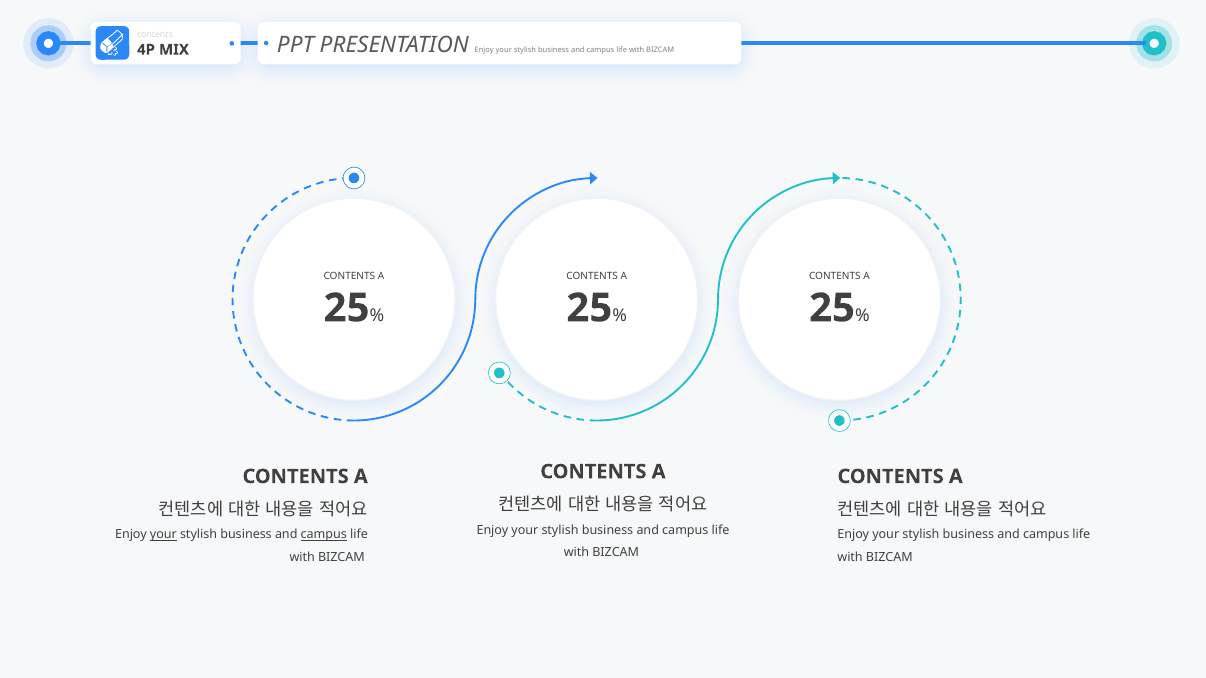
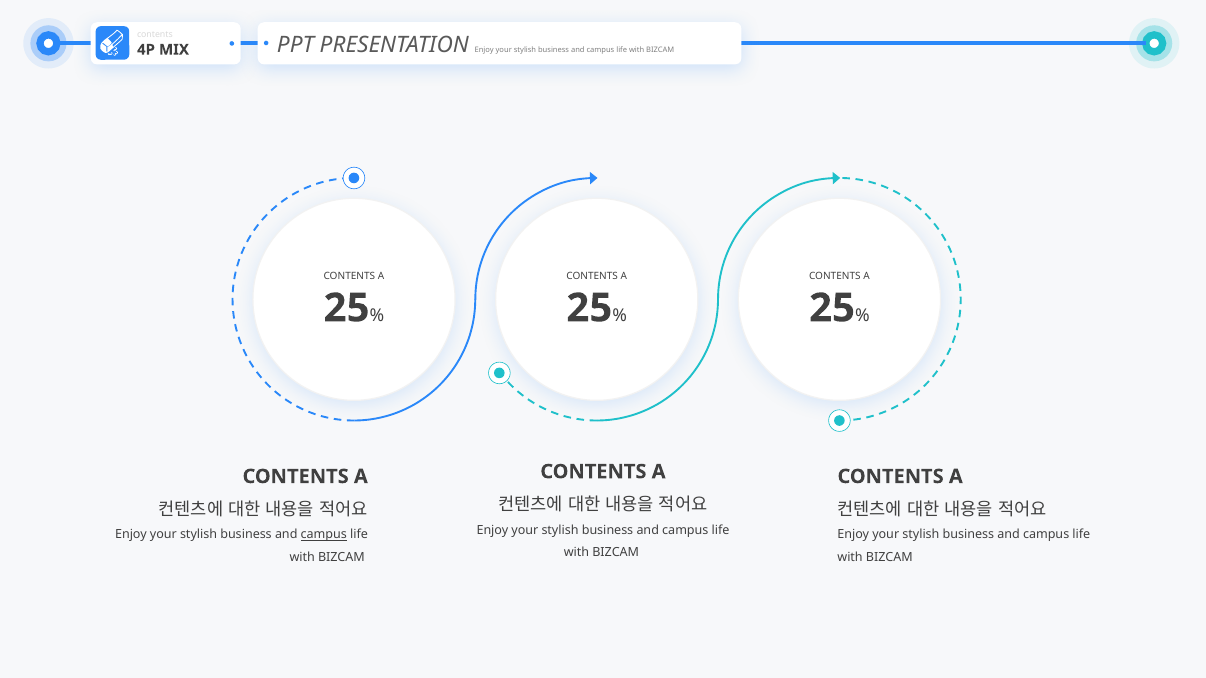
your underline: present -> none (163, 535)
